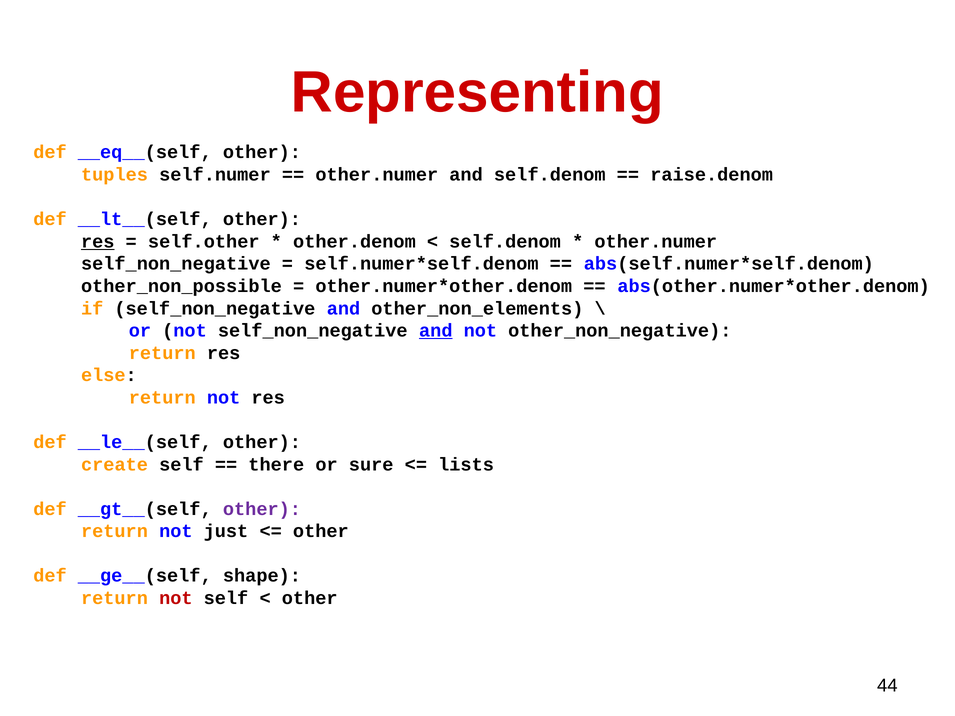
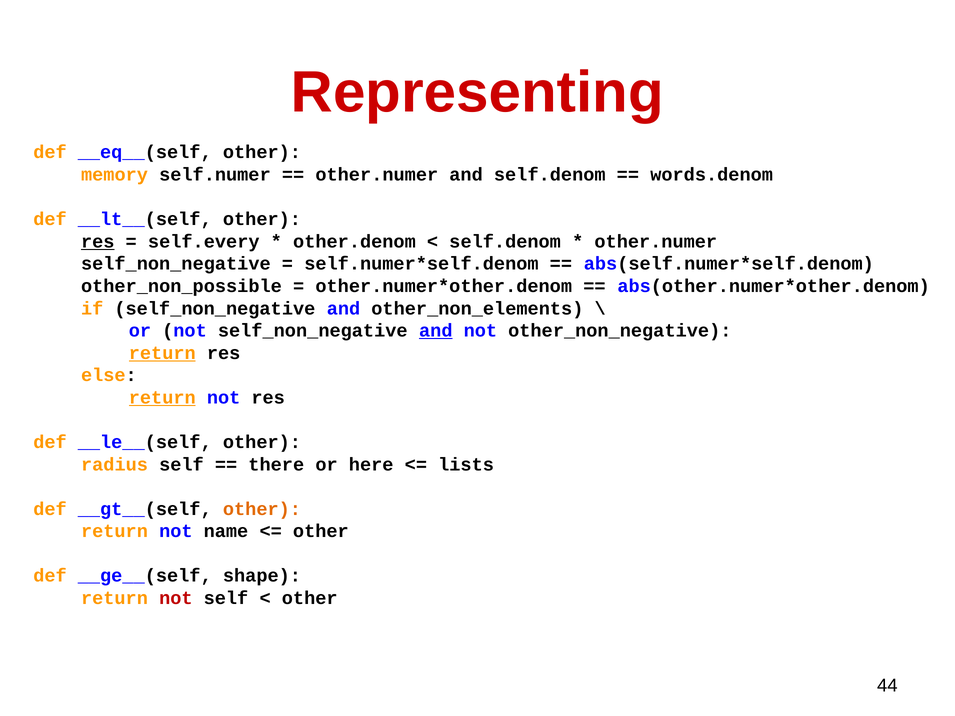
tuples: tuples -> memory (114, 175)
raise.denom: raise.denom -> words.denom (712, 175)
self.other: self.other -> self.every (204, 242)
return underline: none -> present (162, 353)
return underline: none -> present (162, 398)
create: create -> radius (114, 465)
sure: sure -> here (371, 465)
other colour: purple -> orange (262, 509)
just: just -> name (226, 531)
